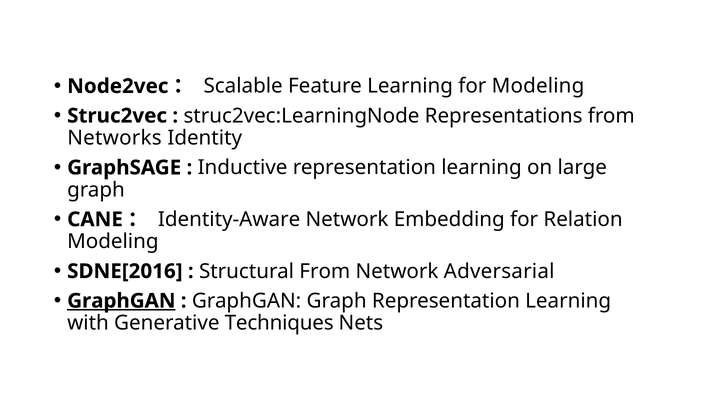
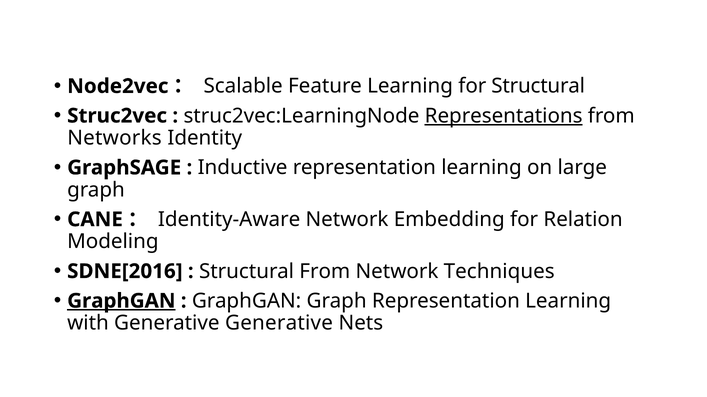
for Modeling: Modeling -> Structural (538, 86)
Representations underline: none -> present (504, 116)
Adversarial: Adversarial -> Techniques (499, 272)
Generative Techniques: Techniques -> Generative (279, 324)
